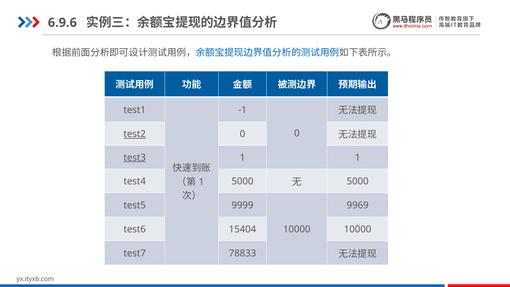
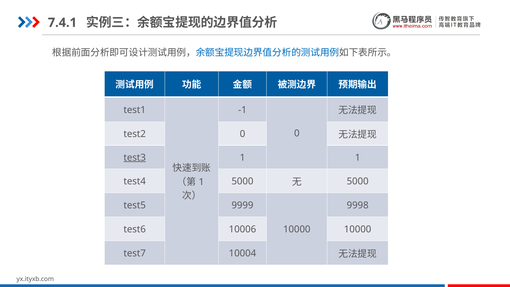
6.9.6: 6.9.6 -> 7.4.1 (62, 23)
test2 underline: present -> none (135, 134)
9969: 9969 -> 9998 (358, 205)
15404: 15404 -> 10006 (242, 229)
78833: 78833 -> 10004 (242, 253)
